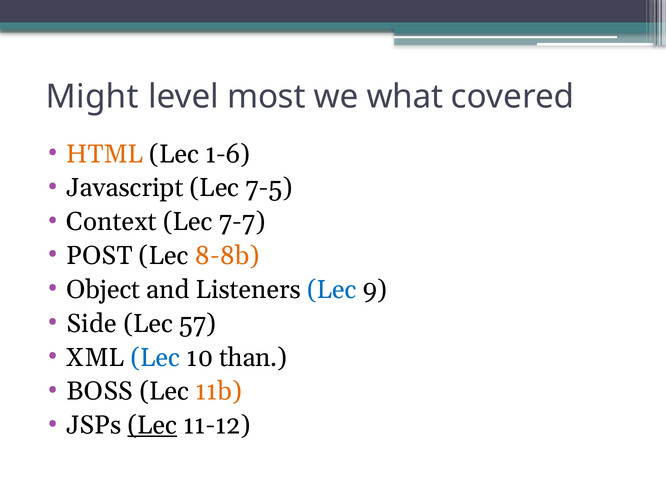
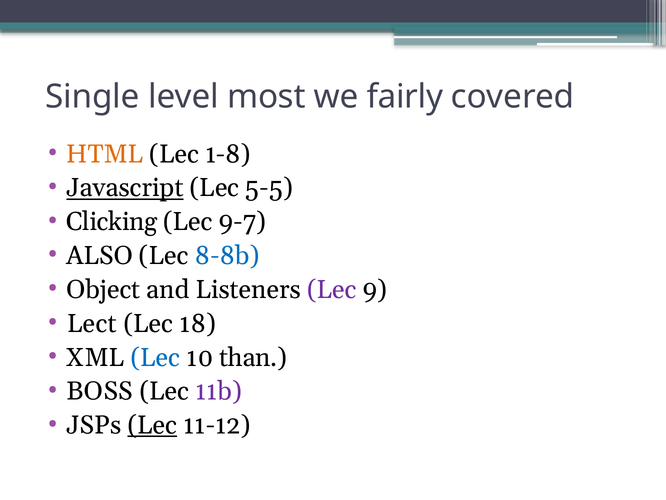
Might: Might -> Single (92, 97)
what: what -> fairly (405, 97)
1-6: 1-6 -> 1-8 (228, 154)
Javascript underline: none -> present (125, 188)
7-5: 7-5 -> 5-5 (269, 188)
Context: Context -> Clicking (112, 222)
7-7: 7-7 -> 9-7 (242, 222)
POST: POST -> ALSO (100, 255)
8-8b colour: orange -> blue (227, 255)
Lec colour: blue -> purple (332, 289)
Side: Side -> Lect (92, 323)
57: 57 -> 18 (198, 323)
11b colour: orange -> purple (219, 391)
